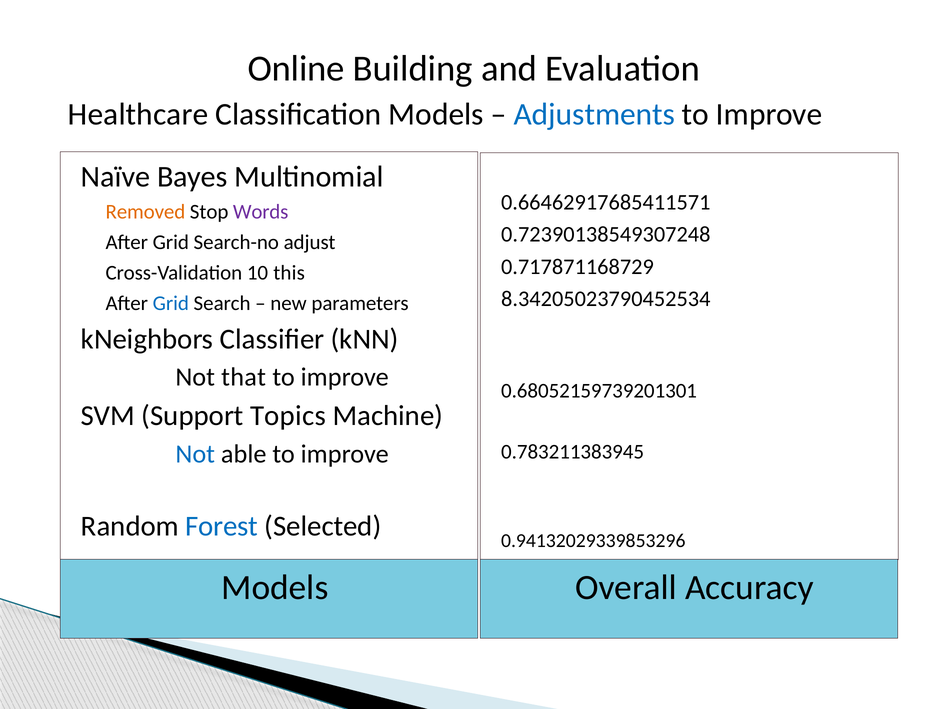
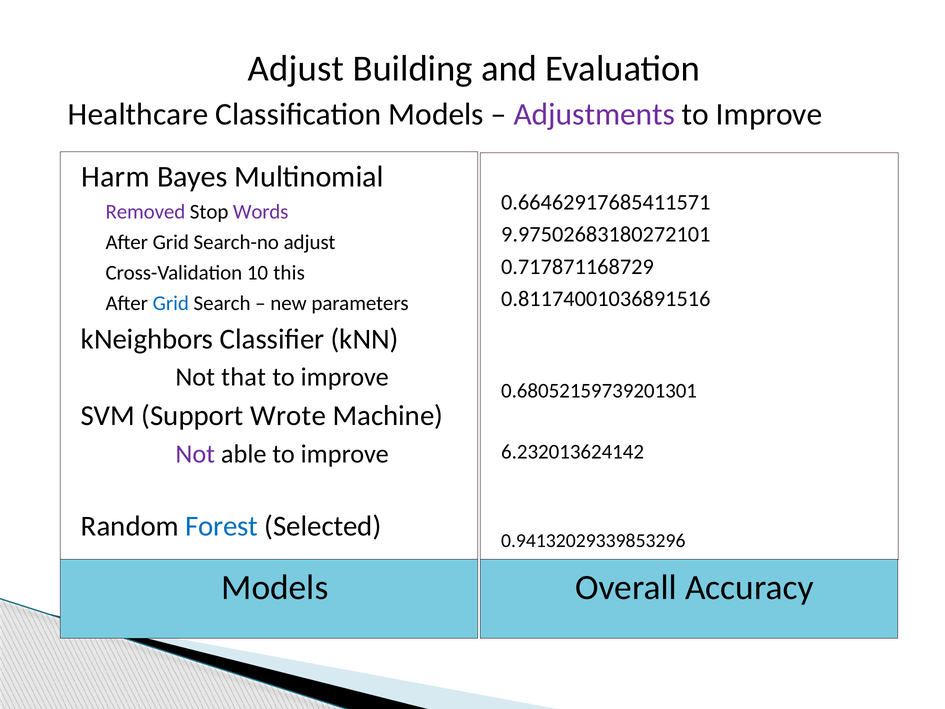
Online: Online -> Adjust (296, 69)
Adjustments colour: blue -> purple (594, 114)
Naïve: Naïve -> Harm (115, 177)
Removed colour: orange -> purple (145, 212)
0.72390138549307248: 0.72390138549307248 -> 9.97502683180272101 (606, 235)
8.34205023790452534: 8.34205023790452534 -> 0.81174001036891516 (606, 299)
Topics: Topics -> Wrote (288, 416)
Not colour: blue -> purple (195, 454)
0.783211383945: 0.783211383945 -> 6.232013624142 (573, 451)
